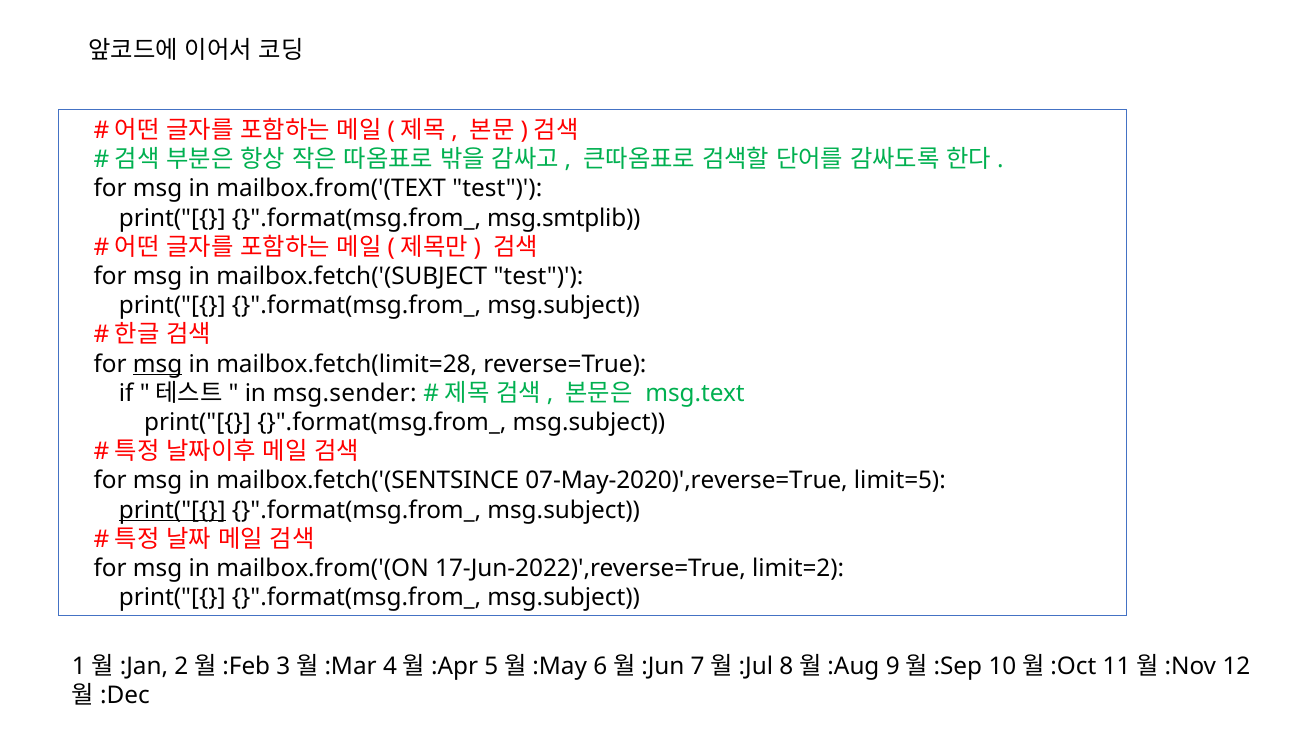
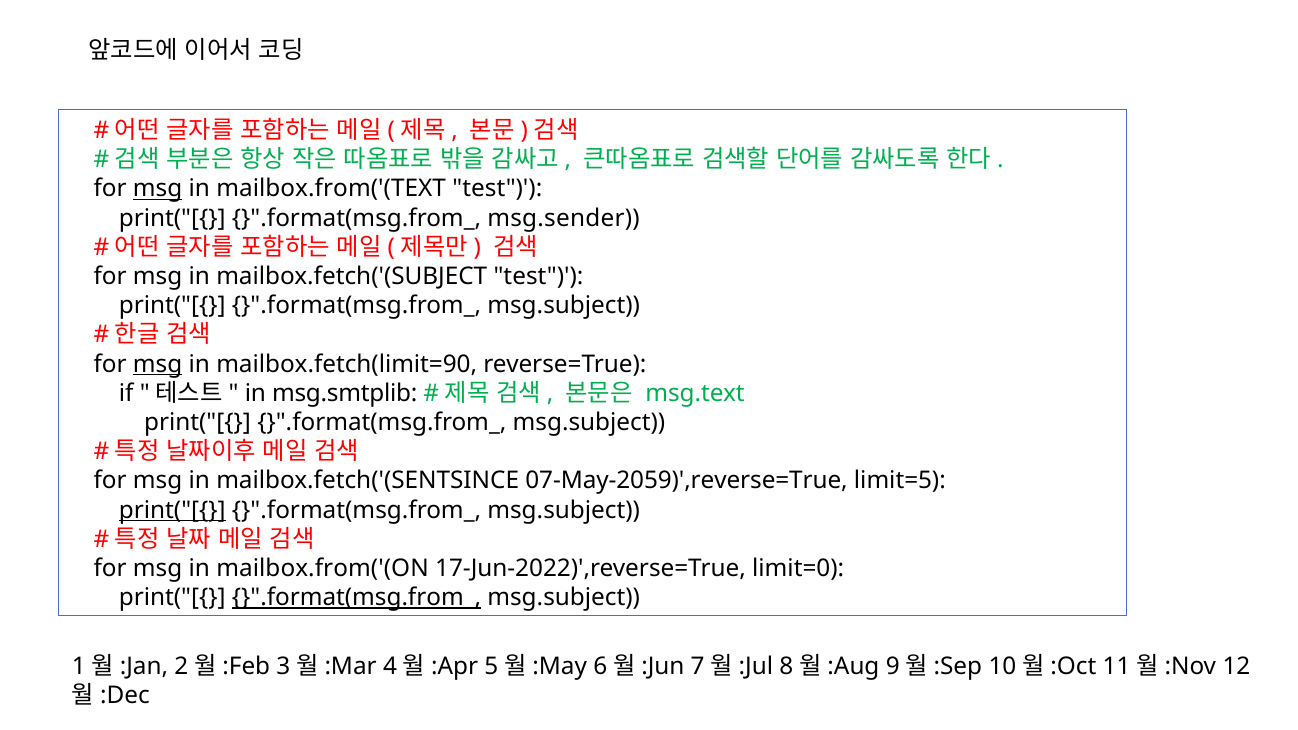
msg underline: none -> present (158, 189)
msg.smtplib: msg.smtplib -> msg.sender (563, 218)
mailbox.fetch(limit=28: mailbox.fetch(limit=28 -> mailbox.fetch(limit=90 (347, 364)
msg.sender: msg.sender -> msg.smtplib (345, 393)
07-May-2020)',reverse=True: 07-May-2020)',reverse=True -> 07-May-2059)',reverse=True (687, 481)
limit=2: limit=2 -> limit=0 (798, 569)
}".format(msg.from_ underline: none -> present (357, 598)
